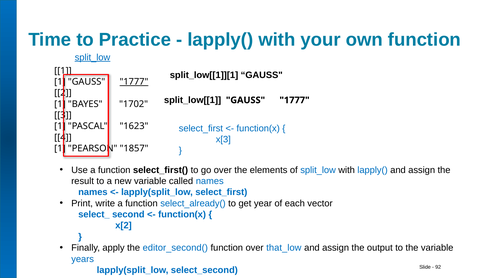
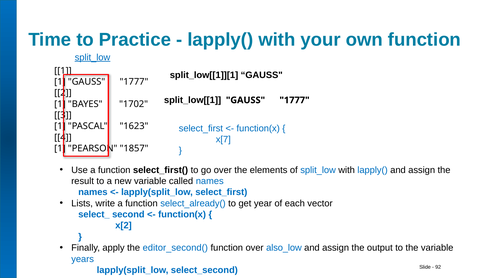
1777 underline: present -> none (134, 82)
x[3: x[3 -> x[7 (223, 139)
Print: Print -> Lists (82, 203)
that_low: that_low -> also_low (284, 248)
